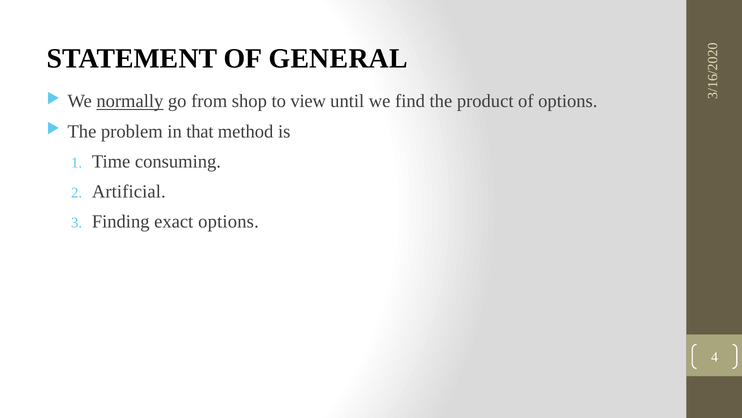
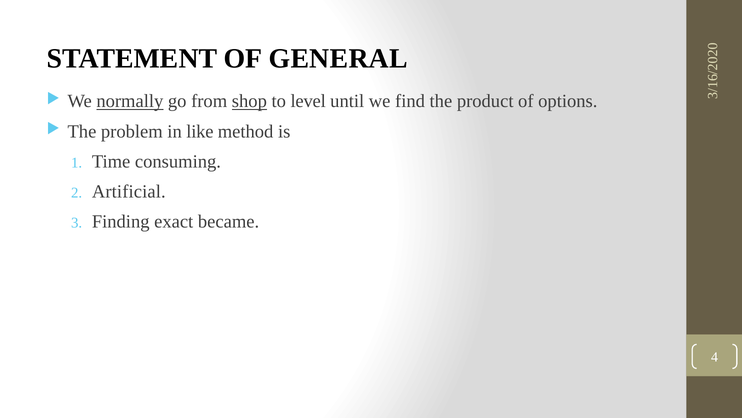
shop underline: none -> present (249, 101)
view: view -> level (308, 101)
that: that -> like (200, 131)
exact options: options -> became (229, 221)
